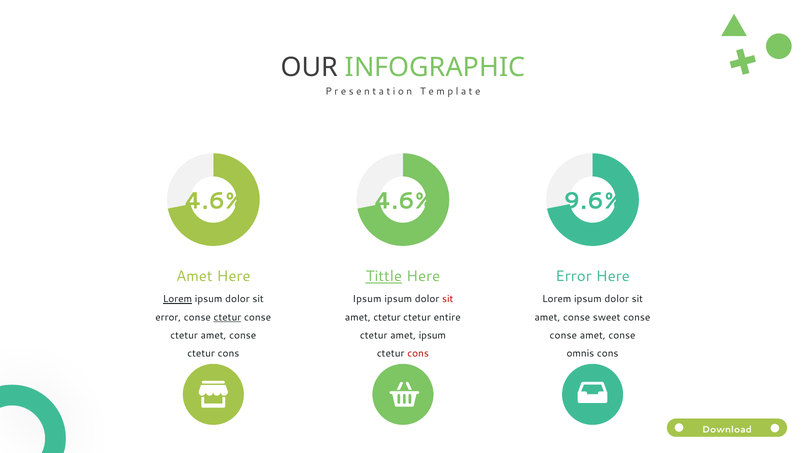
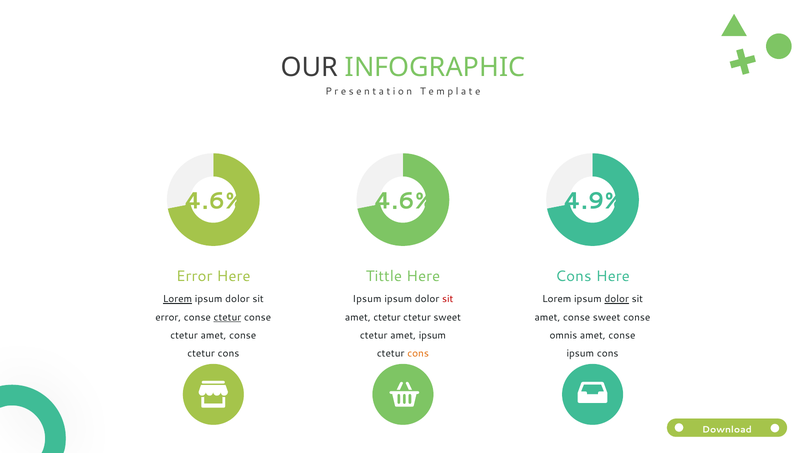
9.6%: 9.6% -> 4.9% (593, 201)
Amet: Amet -> Error (194, 277)
Tittle underline: present -> none (384, 277)
Here Error: Error -> Cons (573, 277)
dolor underline: none -> present (617, 299)
ctetur entire: entire -> sweet (447, 318)
conse: conse -> omnis (563, 336)
cons colour: red -> orange (418, 354)
omnis: omnis -> ipsum (580, 354)
